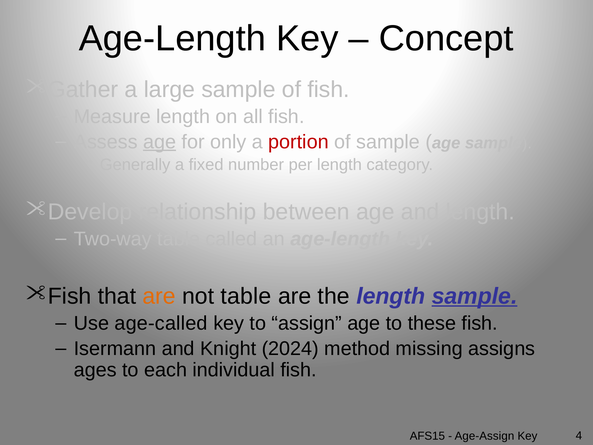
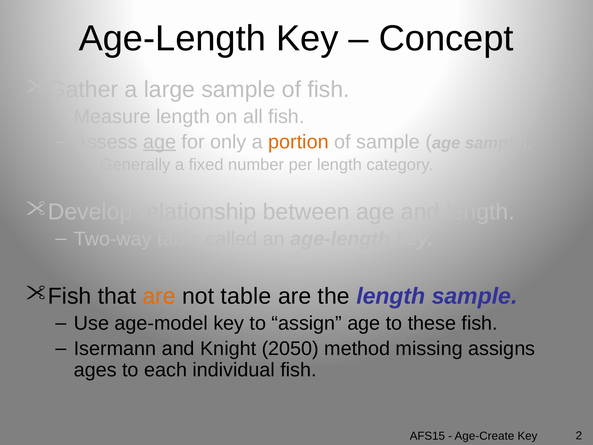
portion colour: red -> orange (298, 142)
sample underline: present -> none (475, 296)
age-called: age-called -> age-model (161, 323)
2024: 2024 -> 2050 (290, 348)
Age-Assign: Age-Assign -> Age-Create (484, 436)
4: 4 -> 2 (579, 435)
